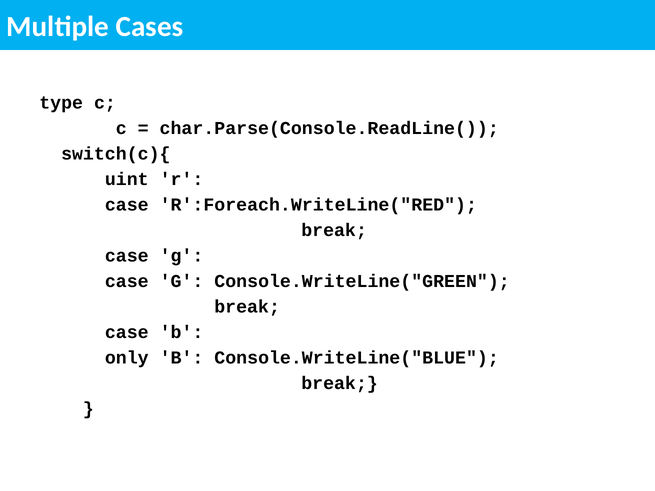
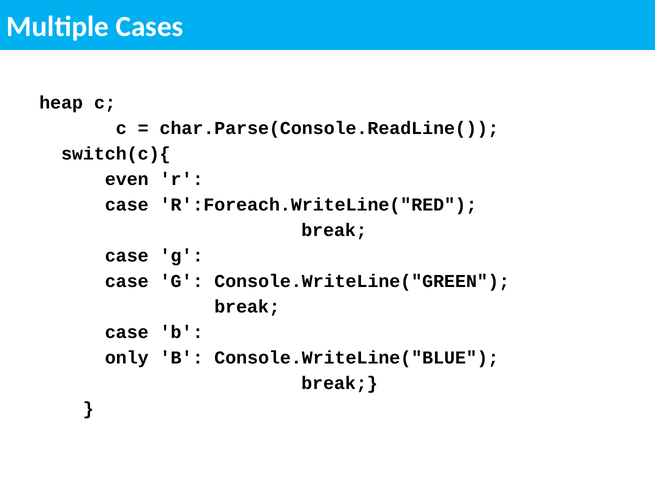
type: type -> heap (61, 103)
uint: uint -> even (127, 179)
